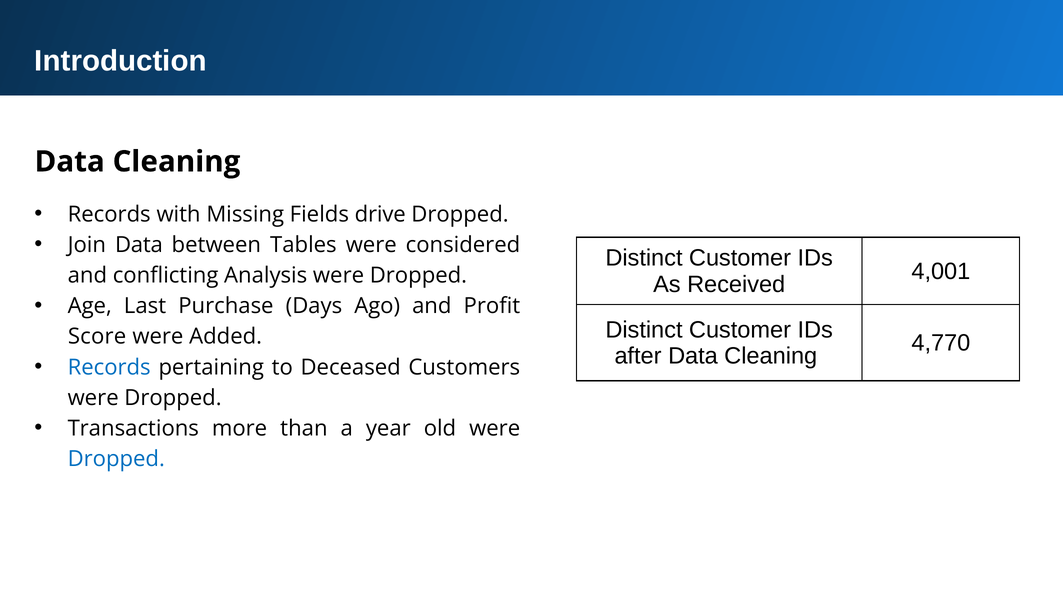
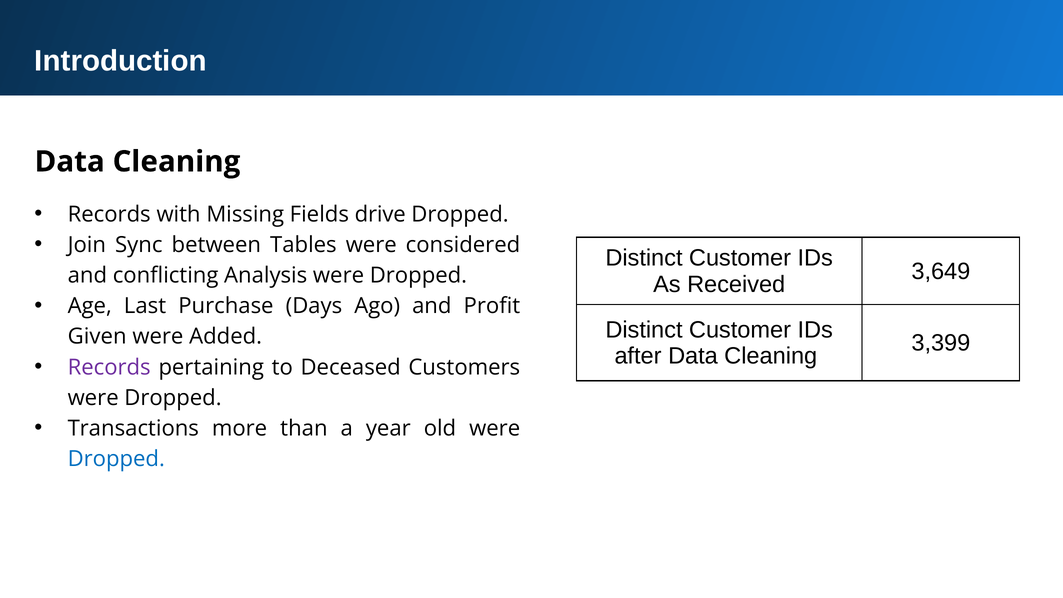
Join Data: Data -> Sync (139, 245)
4,001: 4,001 -> 3,649 (941, 271)
Score: Score -> Given (97, 337)
4,770: 4,770 -> 3,399 (941, 343)
Records colour: blue -> purple (109, 367)
